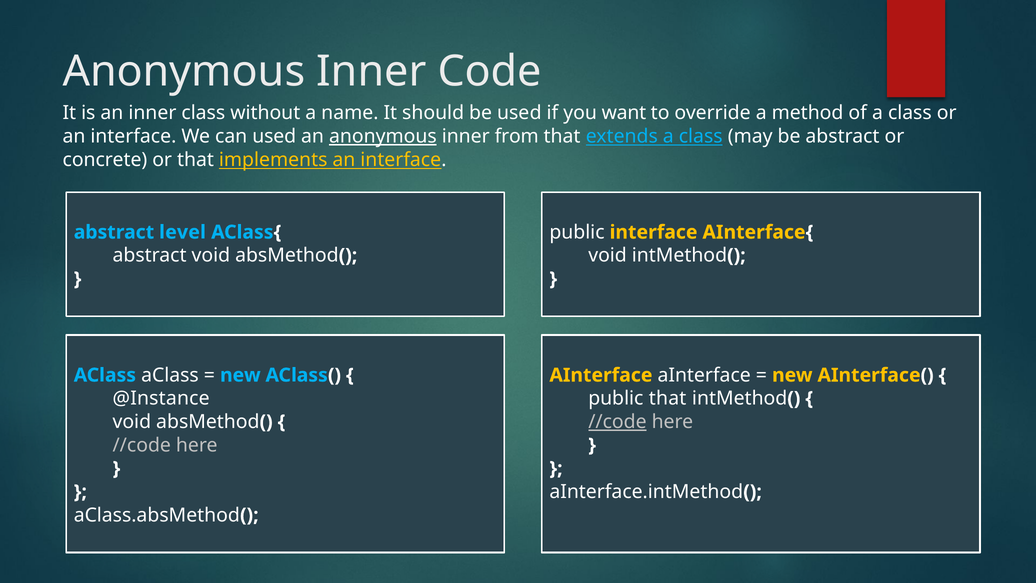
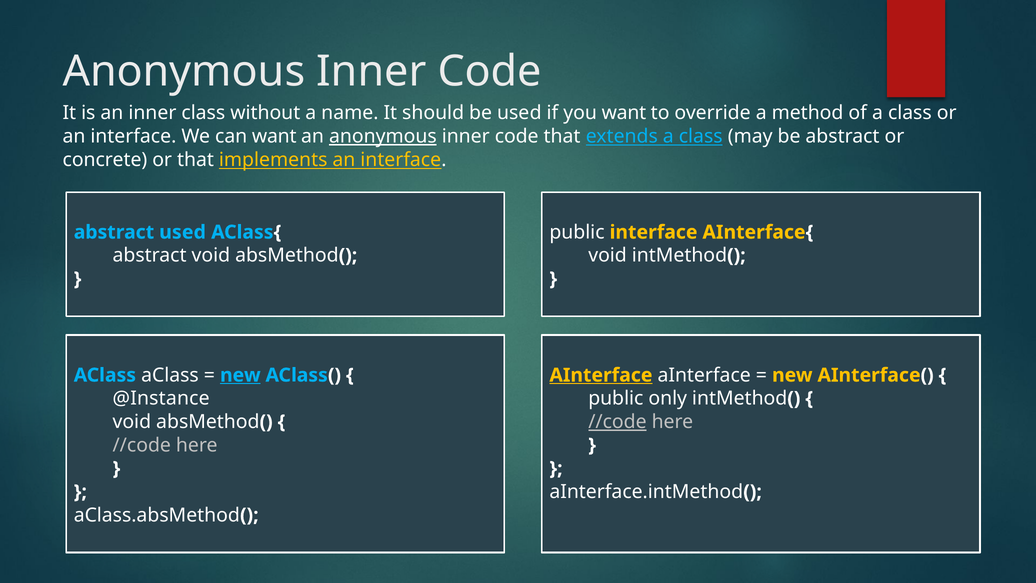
can used: used -> want (274, 136)
from: from -> code (517, 136)
abstract level: level -> used (183, 232)
new underline: none -> present (240, 375)
AInterface underline: none -> present (601, 375)
public that: that -> only (668, 398)
